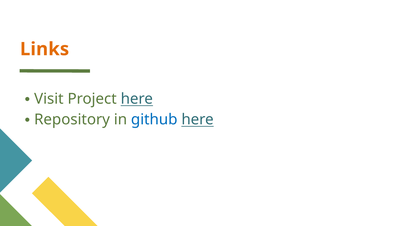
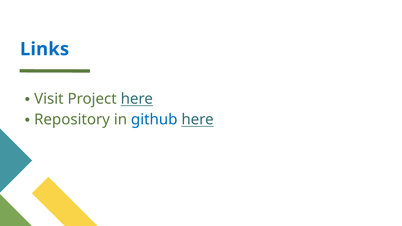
Links colour: orange -> blue (45, 49)
